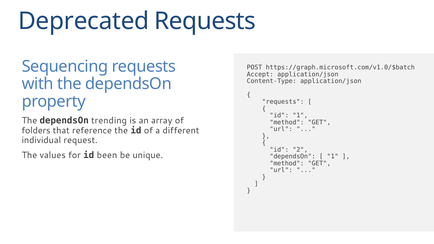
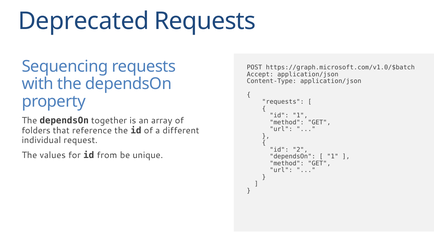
trending: trending -> together (109, 121)
been: been -> from (107, 155)
